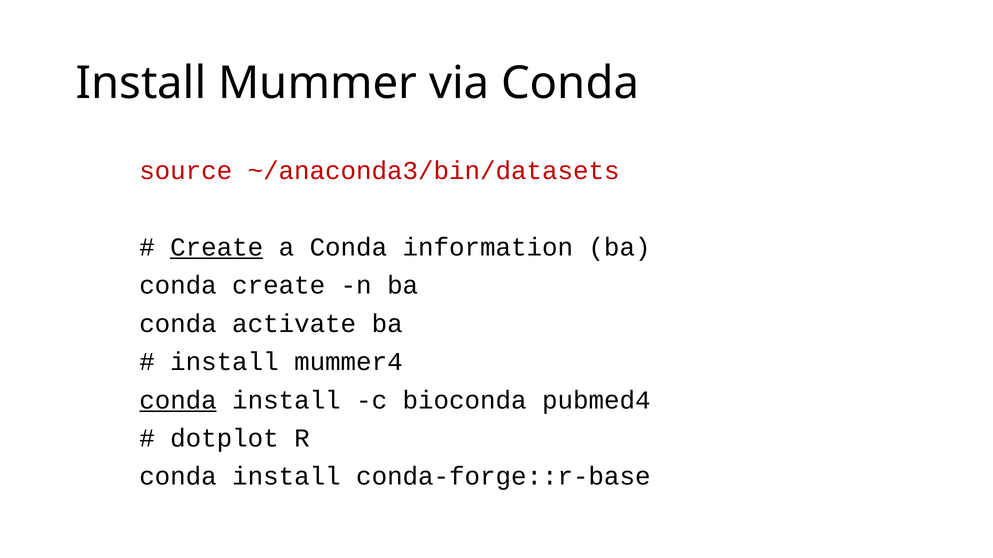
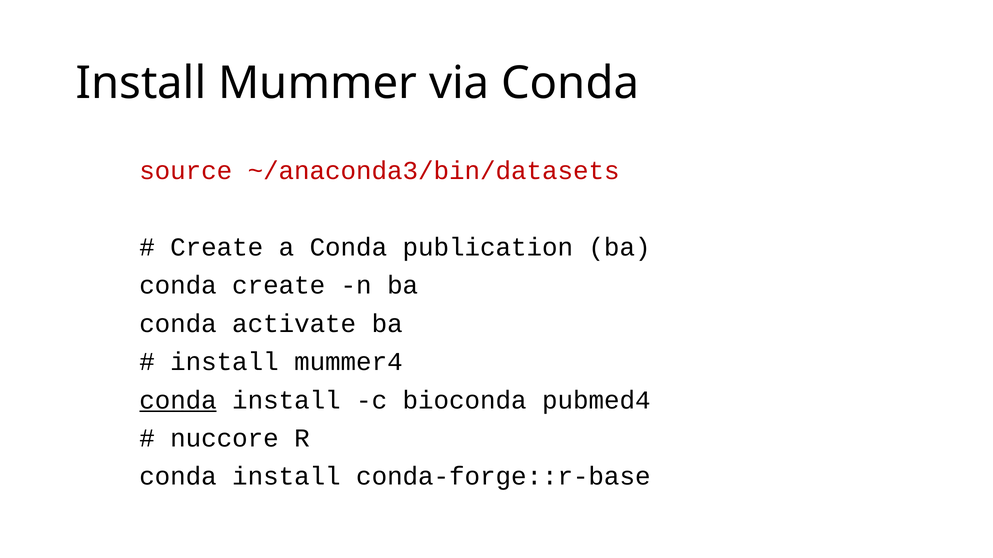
Create underline: present -> none (217, 247)
information: information -> publication (488, 247)
dotplot: dotplot -> nuccore (224, 439)
